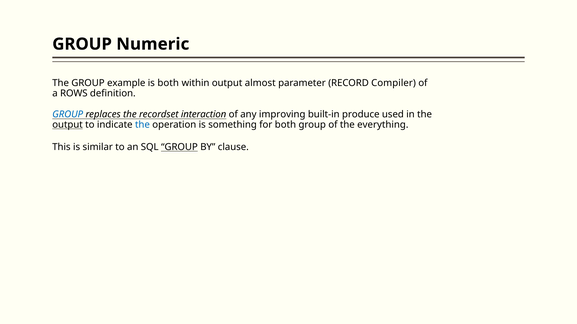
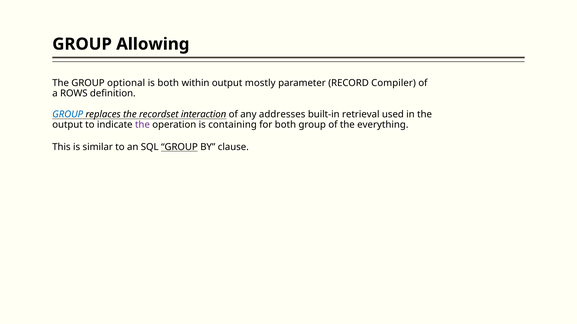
Numeric: Numeric -> Allowing (153, 44)
example: example -> optional (126, 83)
almost: almost -> mostly (260, 83)
improving: improving -> addresses (282, 115)
produce: produce -> retrieval (361, 115)
output underline: present -> none (68, 125)
the colour: blue -> purple (142, 125)
something: something -> containing (233, 125)
